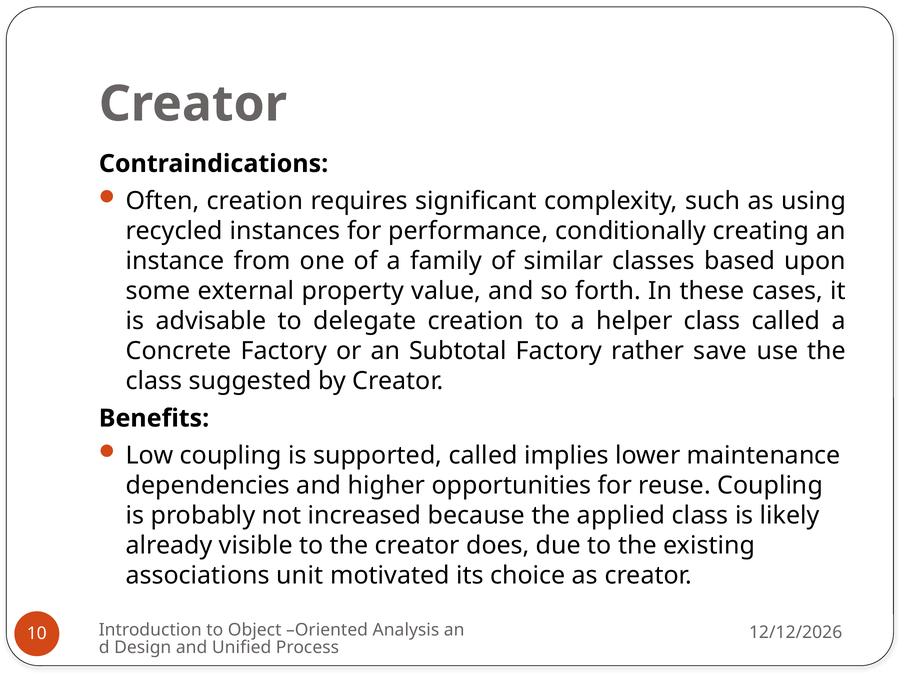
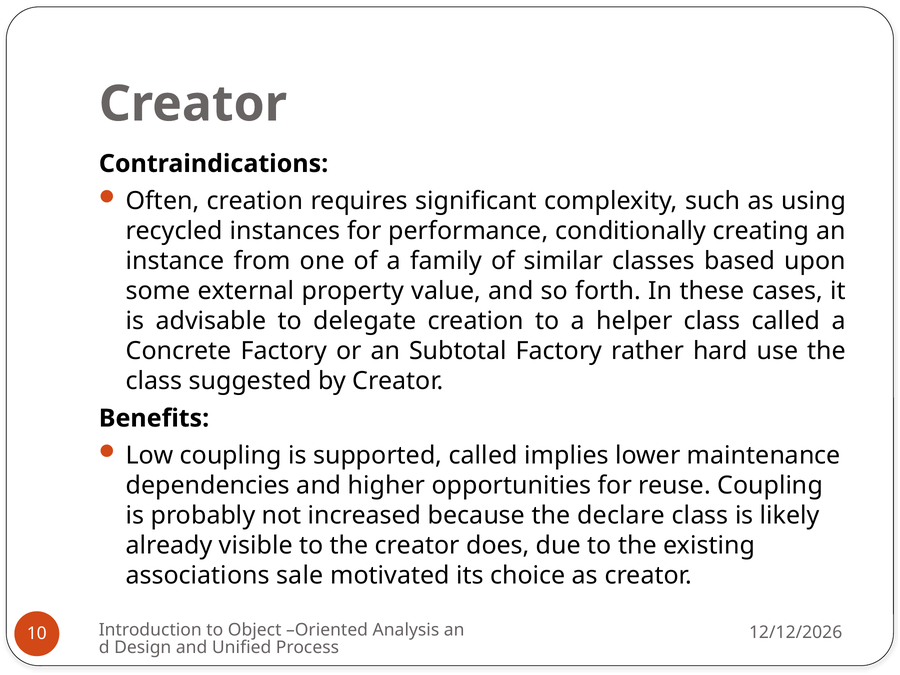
save: save -> hard (720, 351)
applied: applied -> declare (621, 516)
unit: unit -> sale (300, 576)
